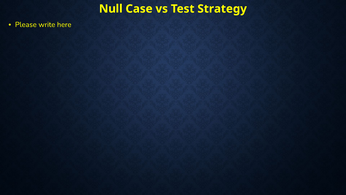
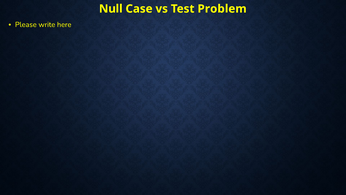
Strategy: Strategy -> Problem (222, 9)
